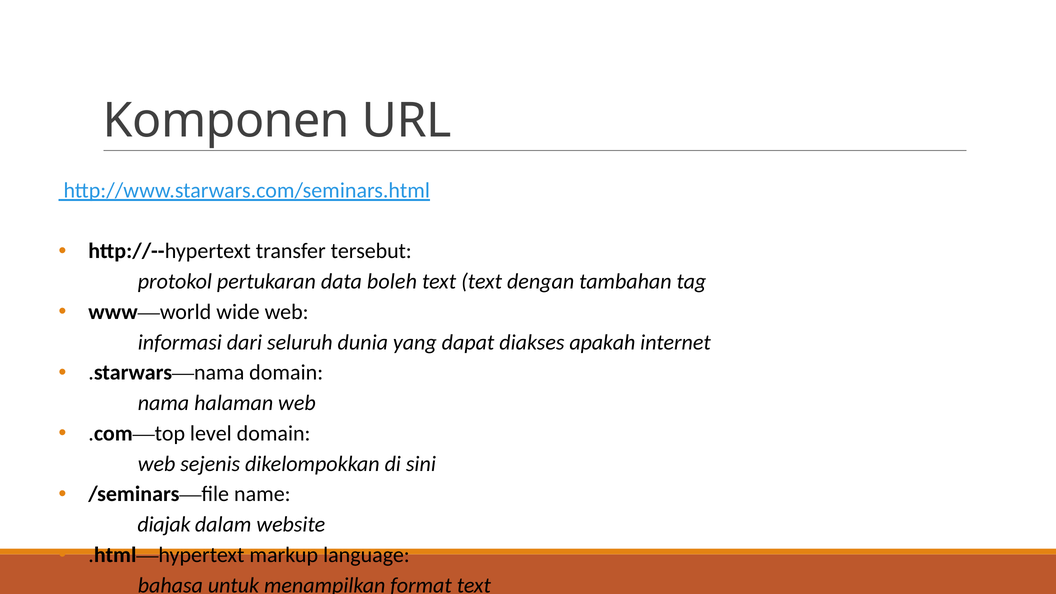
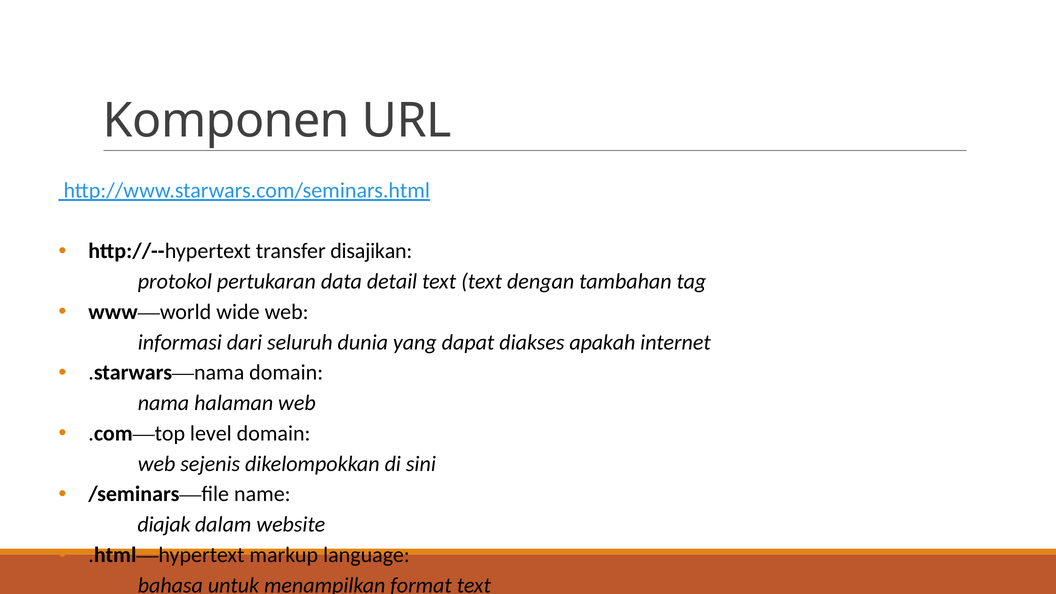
tersebut: tersebut -> disajikan (371, 251)
boleh: boleh -> detail (392, 282)
